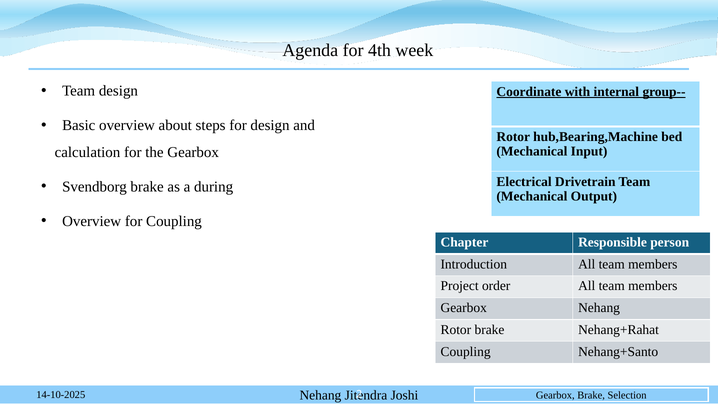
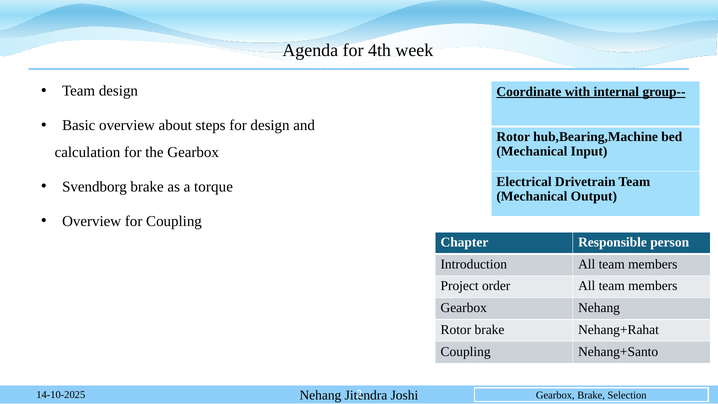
during: during -> torque (214, 187)
